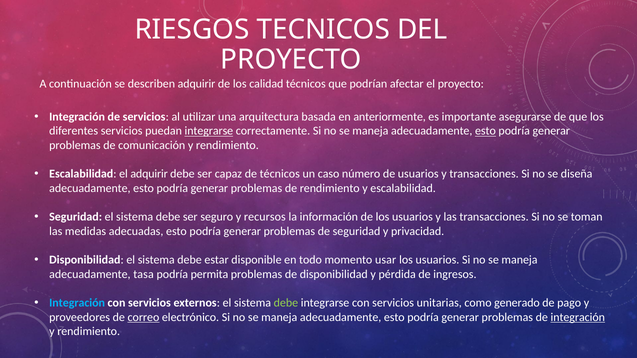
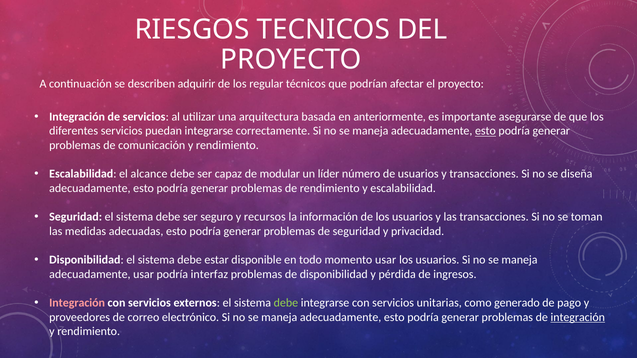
calidad: calidad -> regular (266, 84)
integrarse underline: present -> none (209, 131)
el adquirir: adquirir -> alcance (149, 174)
de técnicos: técnicos -> modular (280, 174)
caso: caso -> líder (329, 174)
adecuadamente tasa: tasa -> usar (144, 274)
permita: permita -> interfaz (209, 274)
Integración colour: light blue -> pink (77, 303)
correo underline: present -> none (143, 317)
